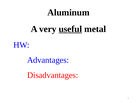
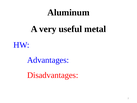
useful underline: present -> none (70, 29)
